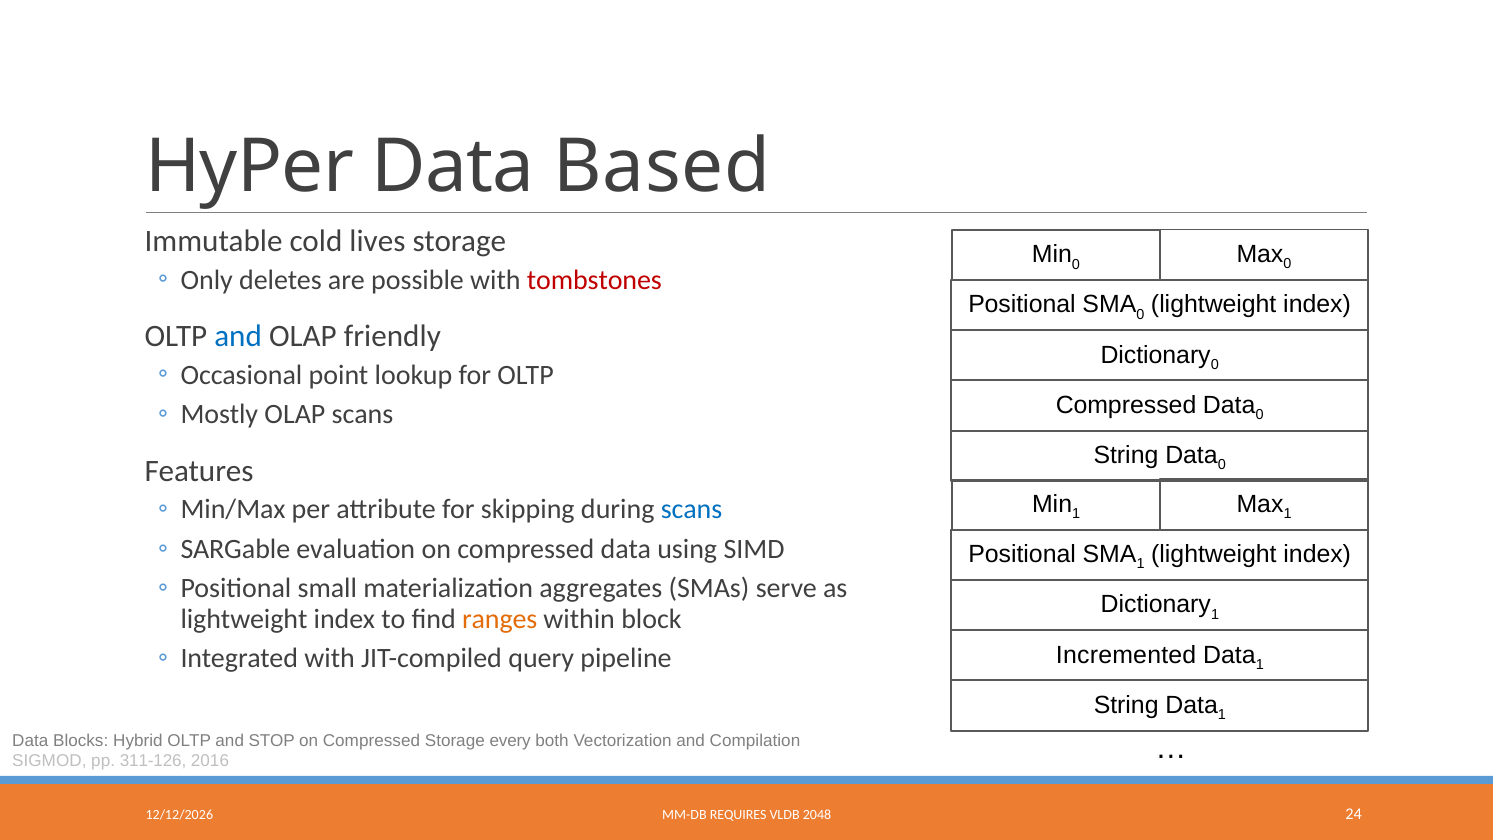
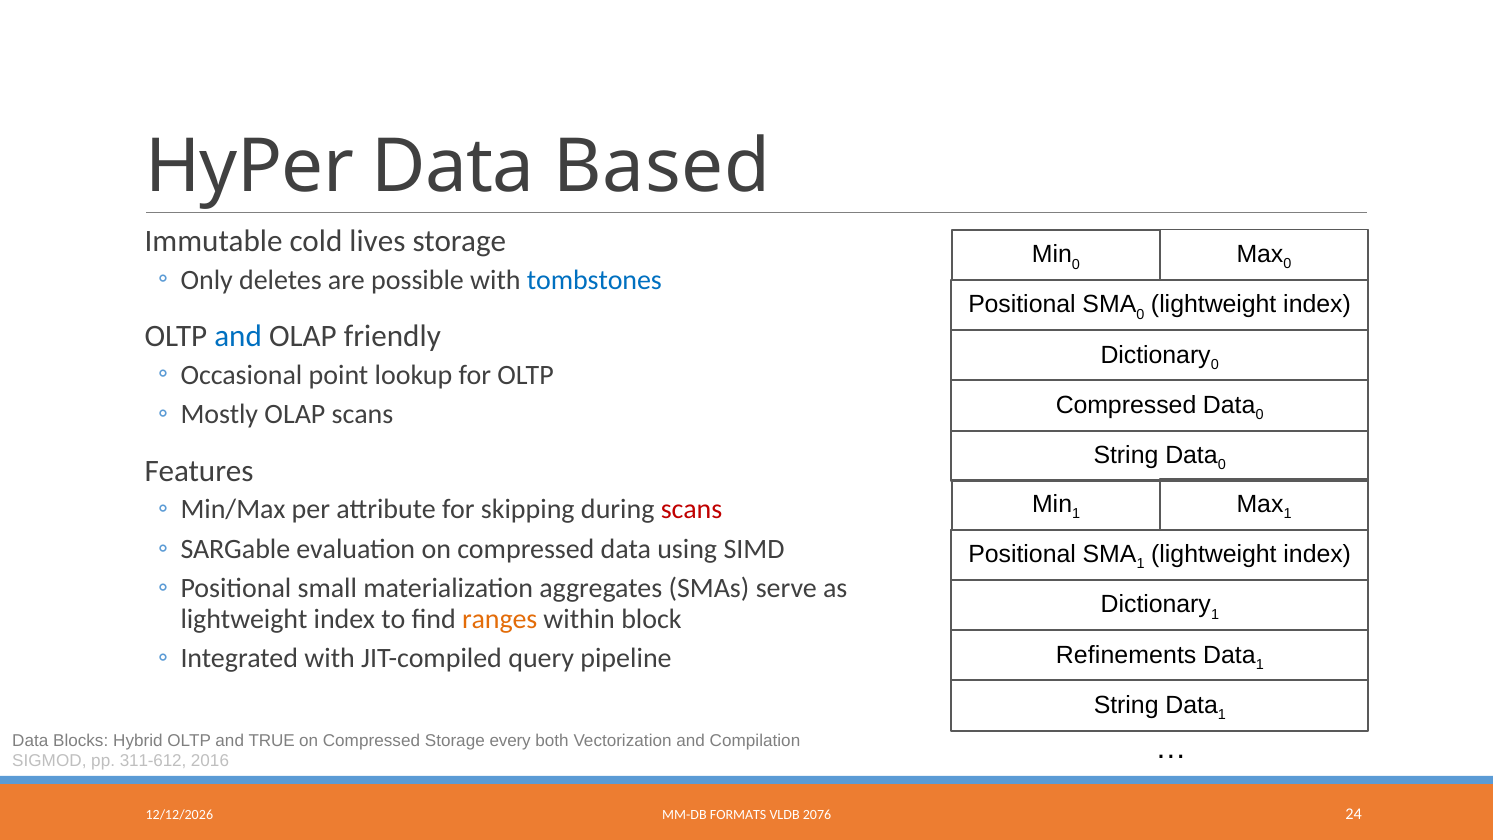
tombstones colour: red -> blue (594, 280)
scans colour: blue -> red (692, 509)
Incremented: Incremented -> Refinements (1126, 655)
STOP: STOP -> TRUE (272, 740)
311-126: 311-126 -> 311-612 (153, 761)
REQUIRES: REQUIRES -> FORMATS (738, 814)
2048: 2048 -> 2076 (817, 814)
